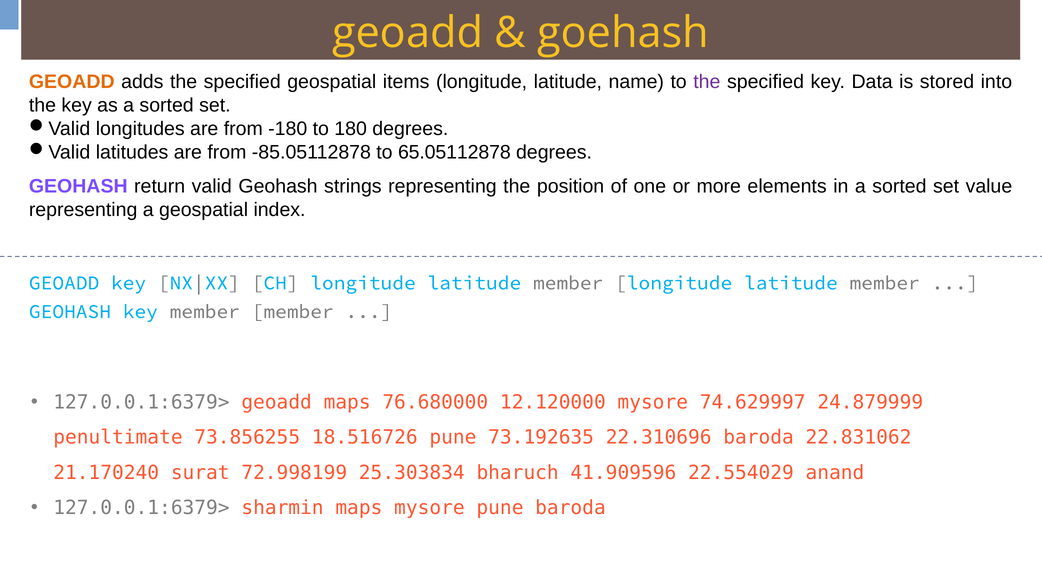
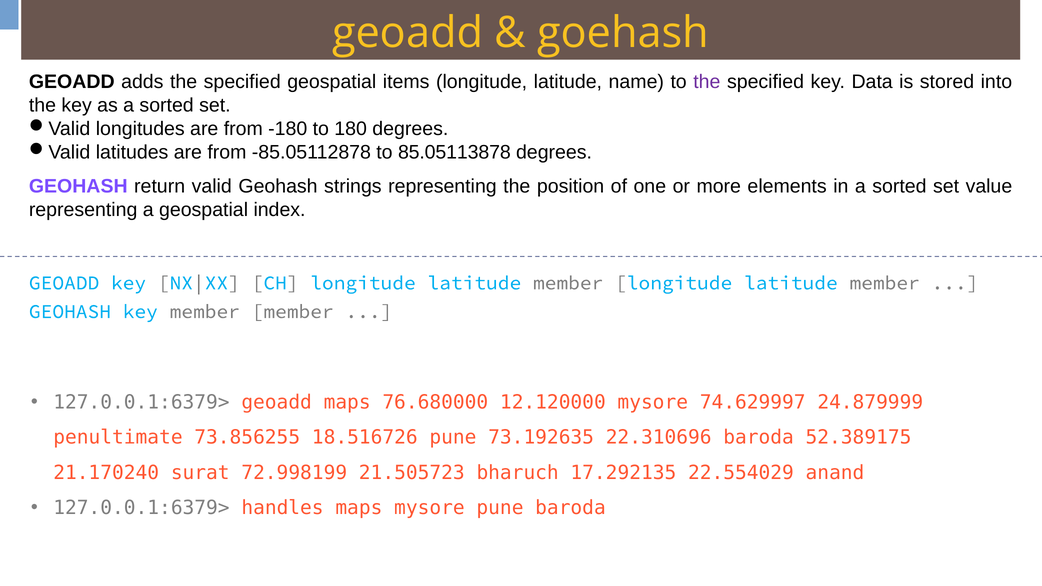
GEOADD colour: orange -> black (72, 82)
65.05112878: 65.05112878 -> 85.05113878 (454, 152)
22.831062: 22.831062 -> 52.389175 (858, 438)
25.303834: 25.303834 -> 21.505723 (412, 473)
41.909596: 41.909596 -> 17.292135 (623, 473)
sharmin: sharmin -> handles (283, 508)
